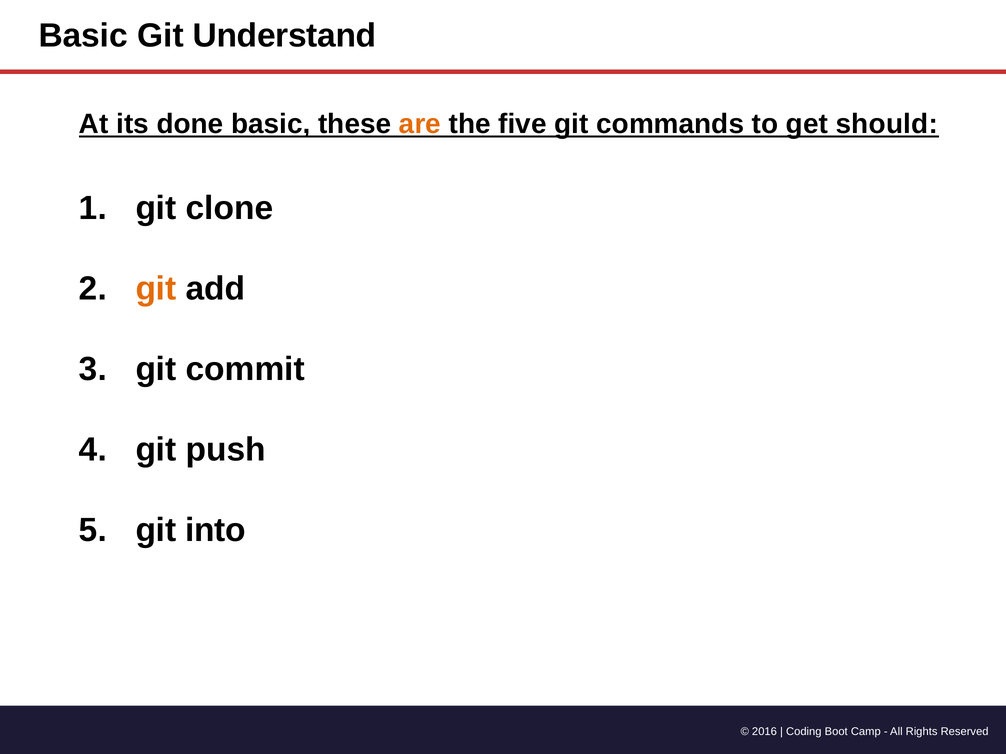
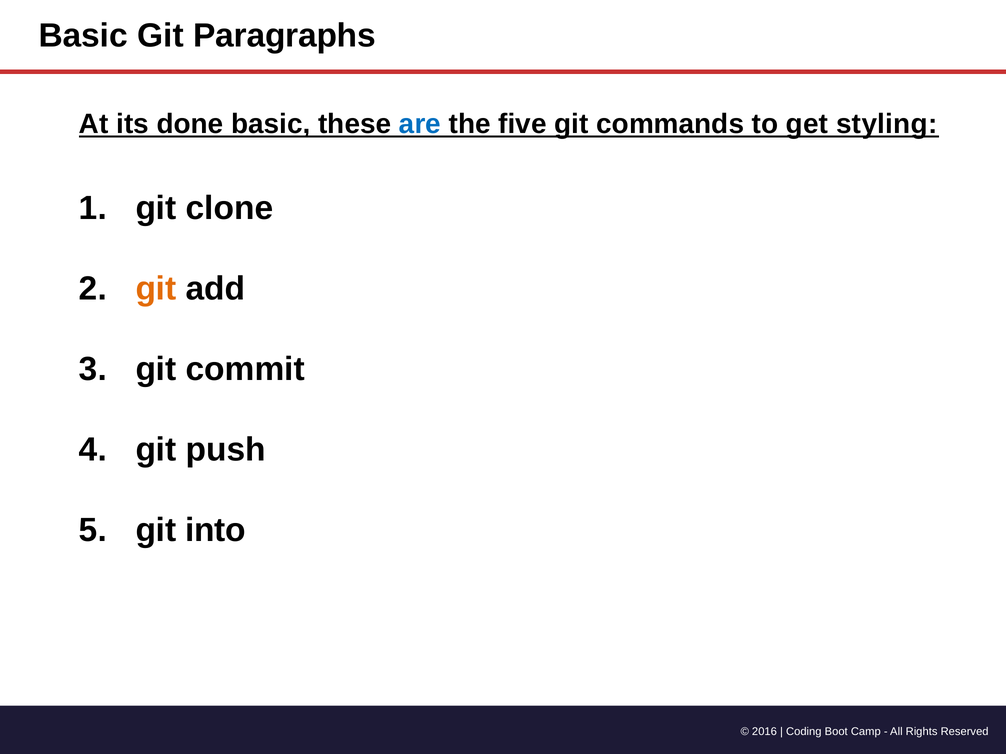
Understand: Understand -> Paragraphs (284, 36)
are colour: orange -> blue (420, 124)
should: should -> styling (887, 124)
